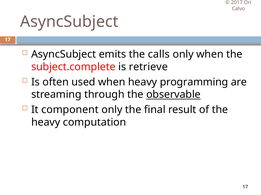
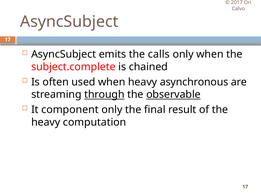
retrieve: retrieve -> chained (148, 67)
programming: programming -> asynchronous (194, 82)
through underline: none -> present (104, 95)
